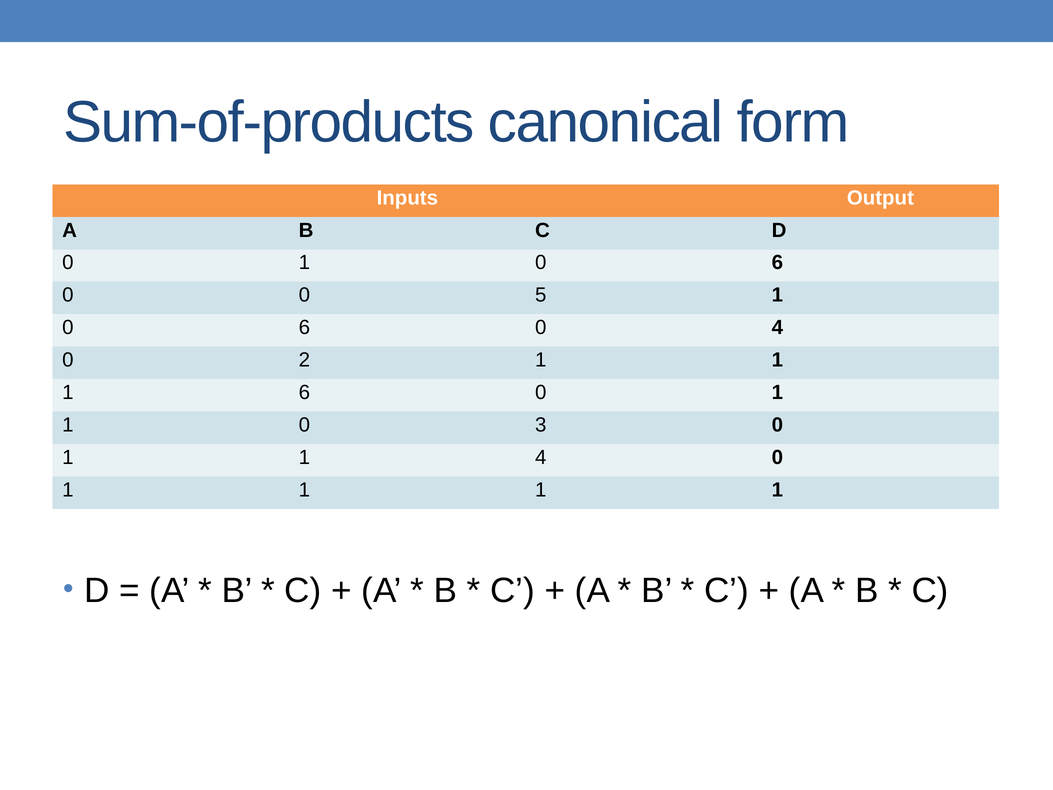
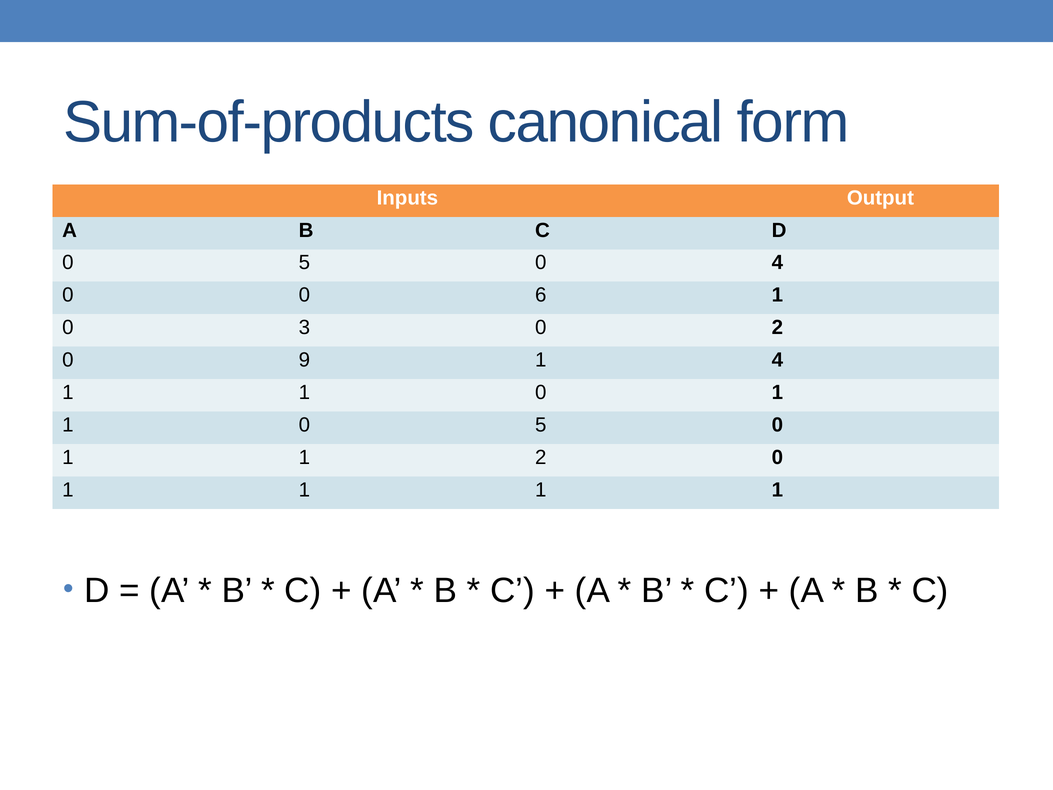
1: 1 -> 5 (304, 263)
6: 6 -> 4 (777, 263)
5: 5 -> 6 (541, 295)
6: 6 -> 3 (304, 328)
0 4: 4 -> 2 (777, 328)
2: 2 -> 9 (304, 360)
1: 1 -> 4 (777, 360)
6: 6 -> 1 (304, 392)
1 0 3: 3 -> 5 (541, 425)
1 4: 4 -> 2 (541, 457)
